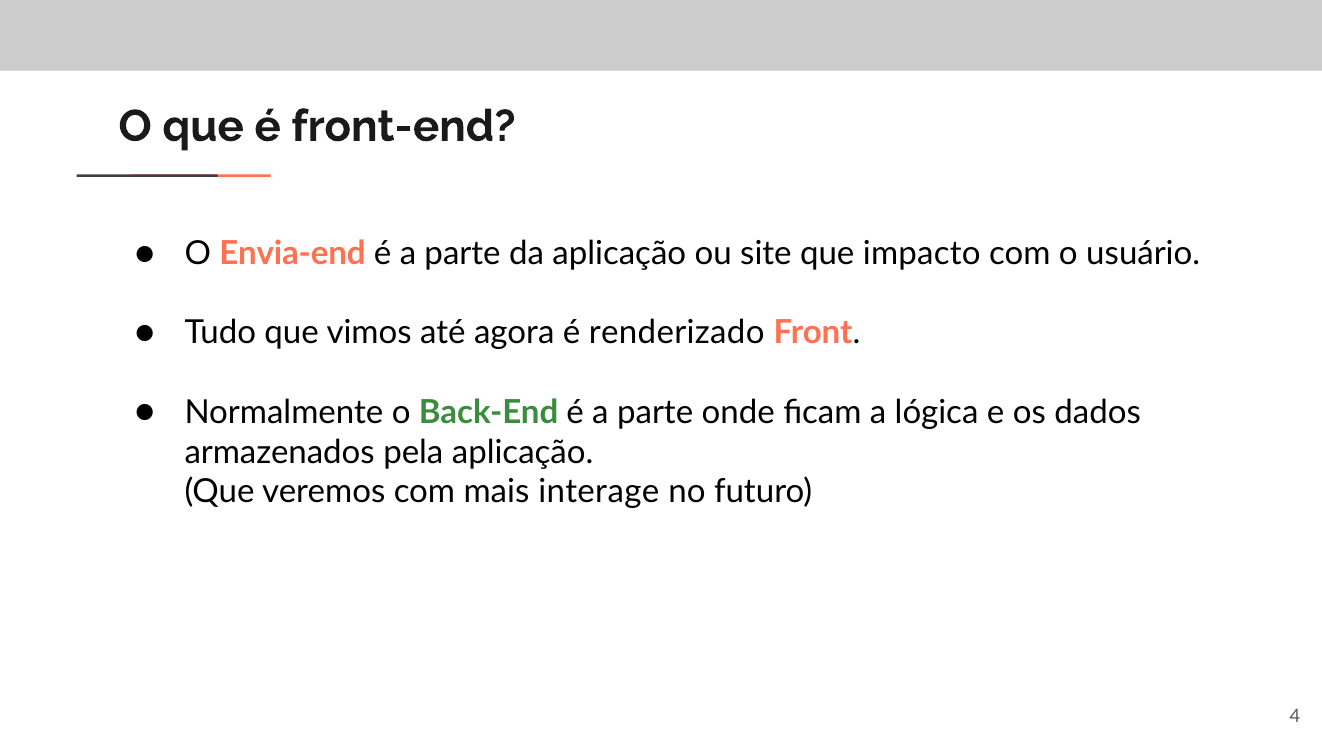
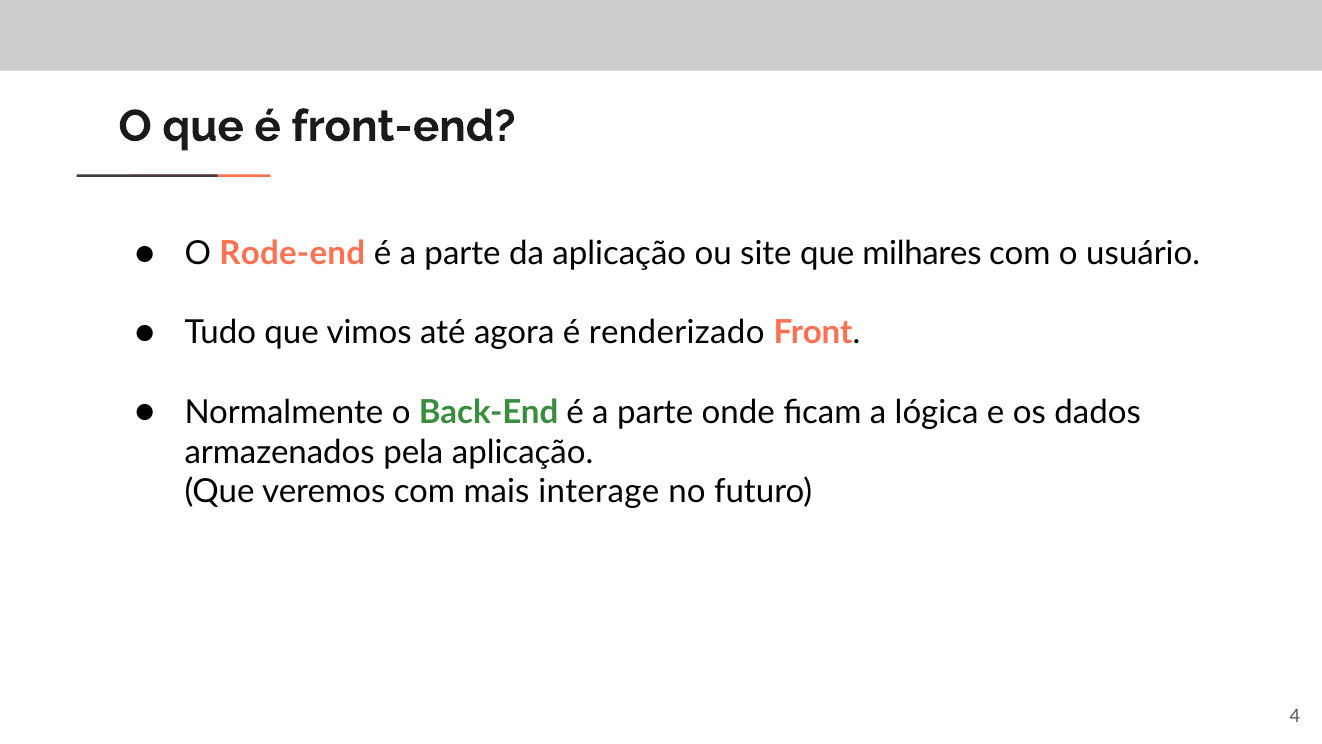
Envia-end: Envia-end -> Rode-end (292, 254)
impacto: impacto -> milhares (922, 254)
